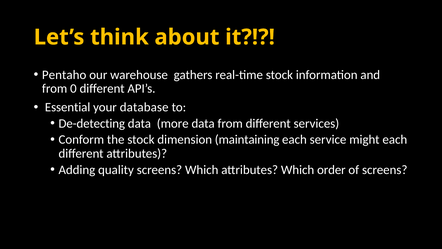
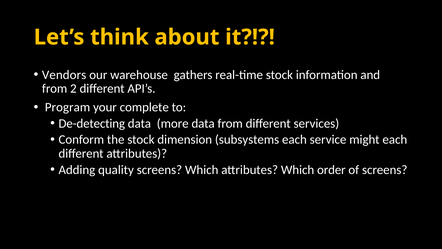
Pentaho: Pentaho -> Vendors (64, 75)
0: 0 -> 2 (73, 89)
Essential: Essential -> Program (68, 107)
database: database -> complete (144, 107)
maintaining: maintaining -> subsystems (247, 140)
